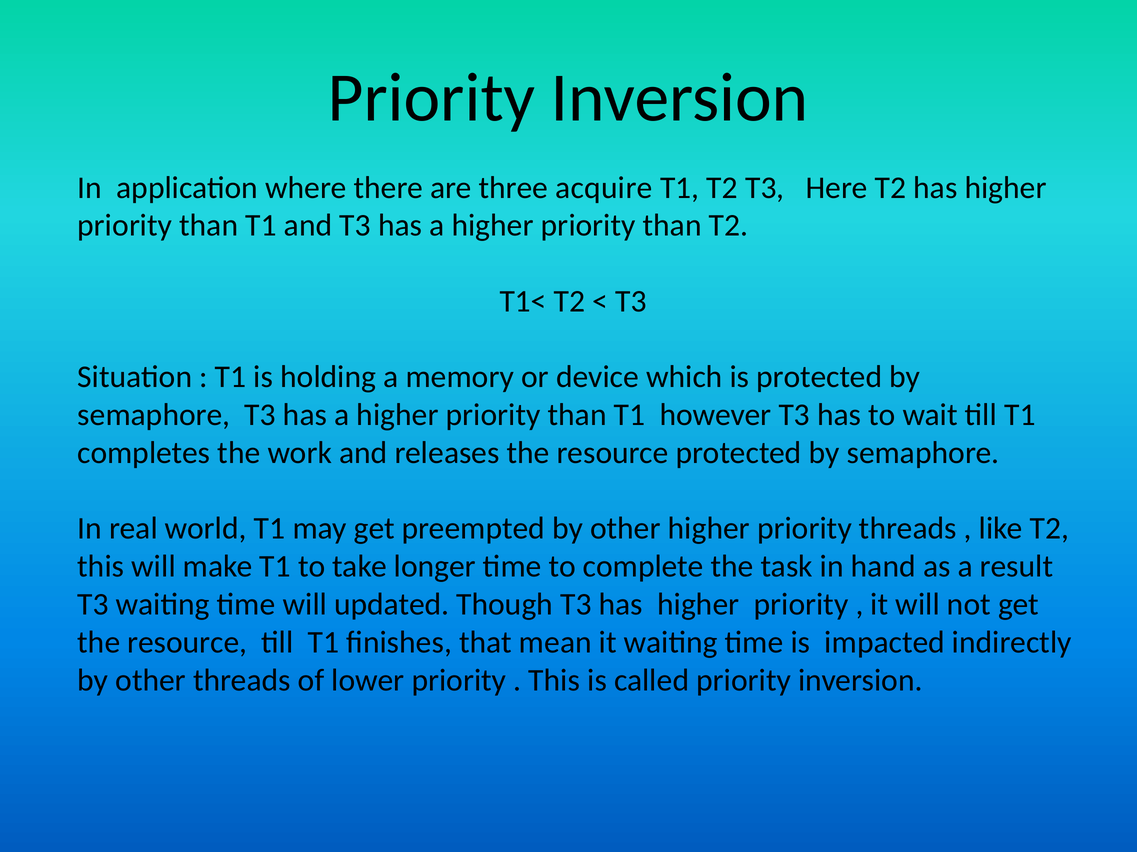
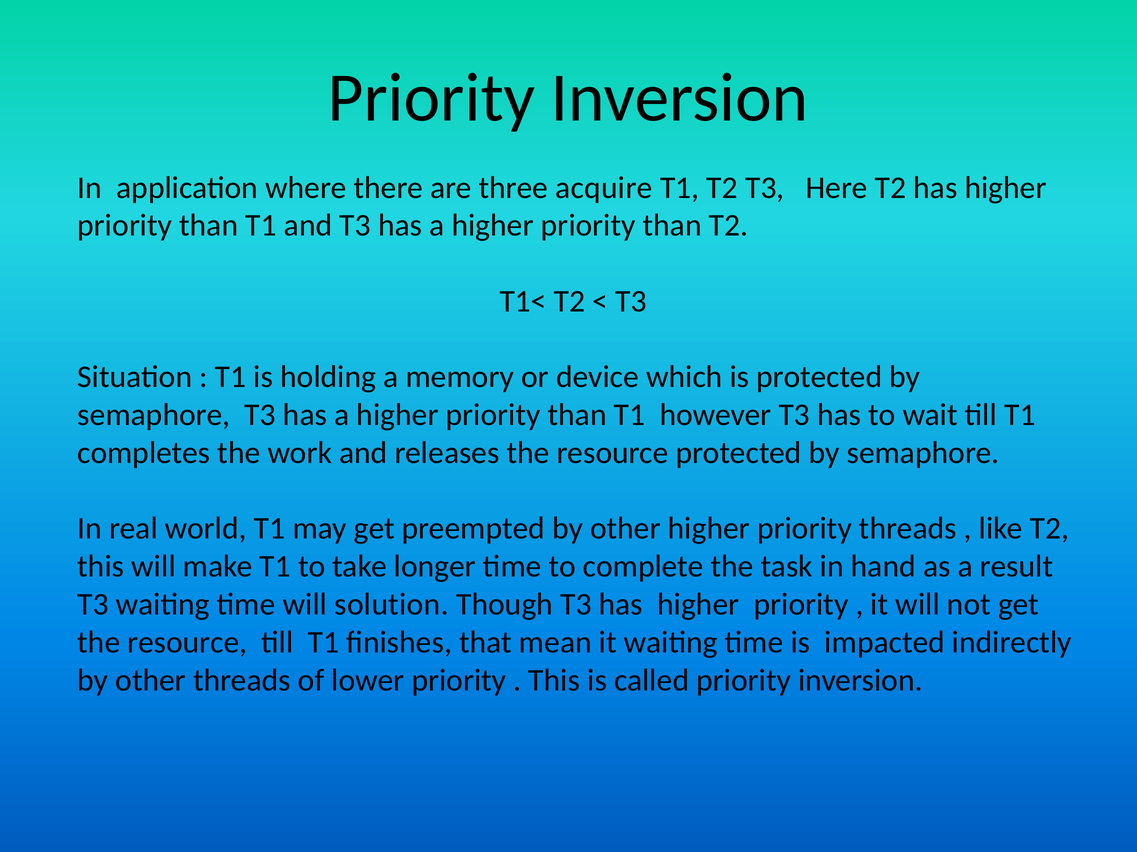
updated: updated -> solution (392, 605)
